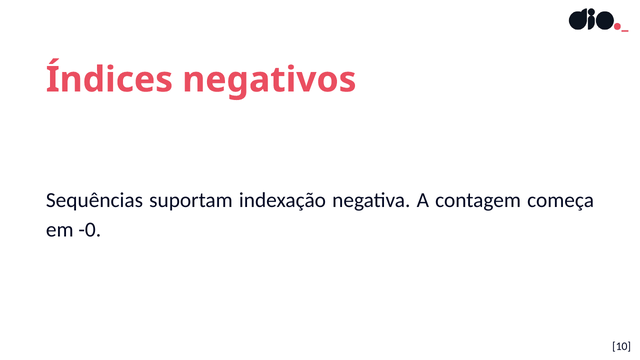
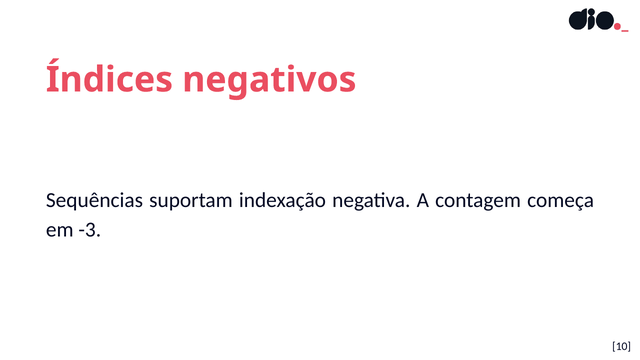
-0: -0 -> -3 (90, 230)
